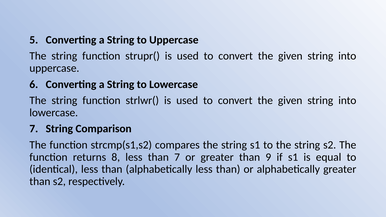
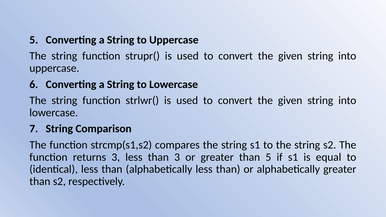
returns 8: 8 -> 3 (116, 157)
than 7: 7 -> 3 (177, 157)
than 9: 9 -> 5 (268, 157)
